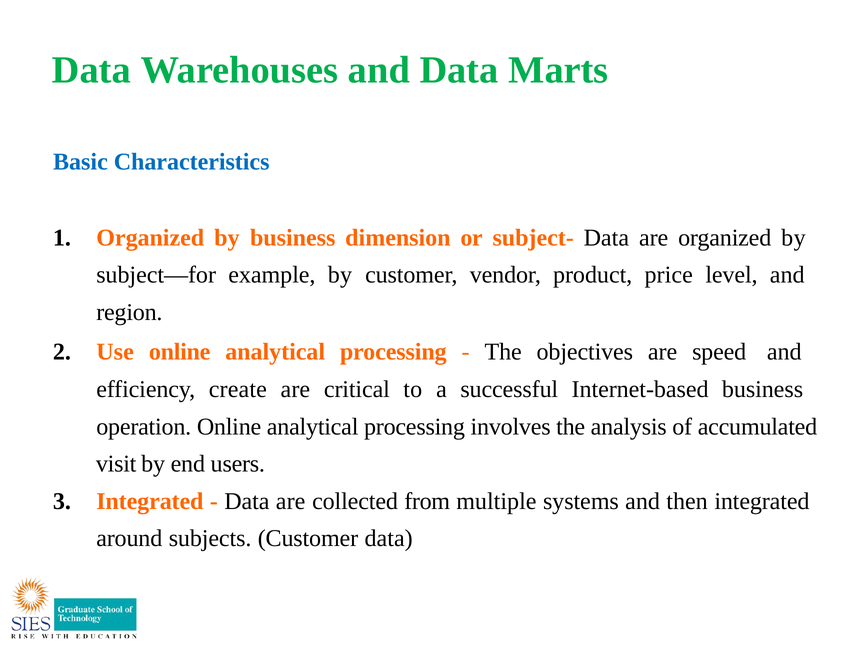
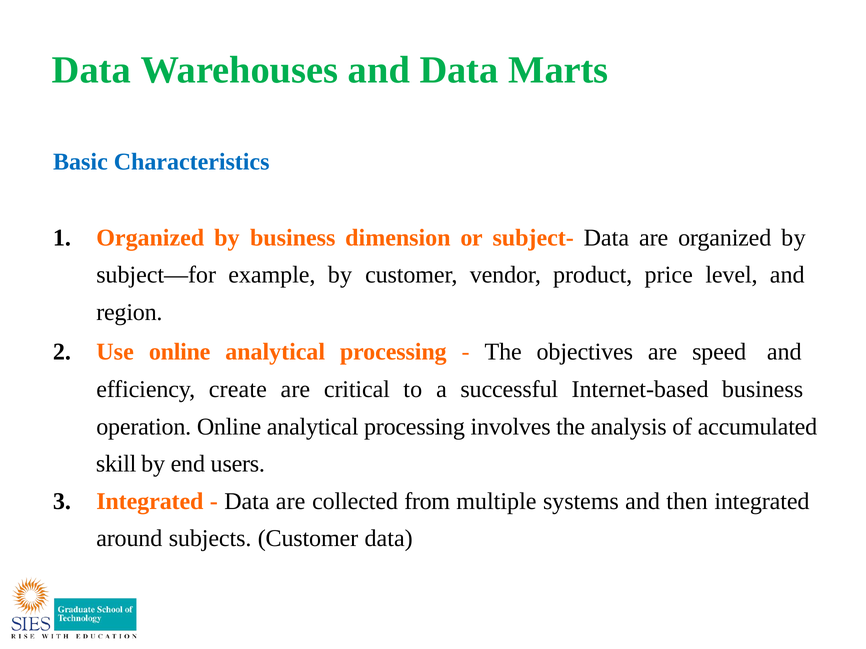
visit: visit -> skill (116, 464)
